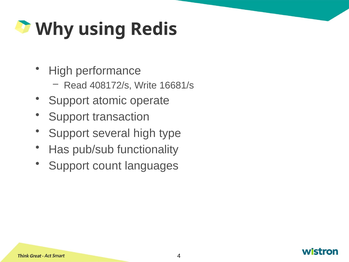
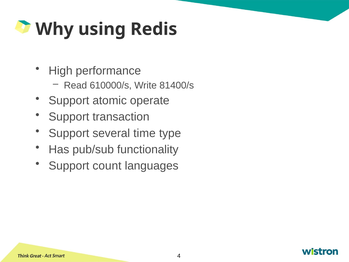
408172/s: 408172/s -> 610000/s (111, 85)
16681/s: 16681/s -> 81400/s (177, 85)
several high: high -> time (144, 133)
